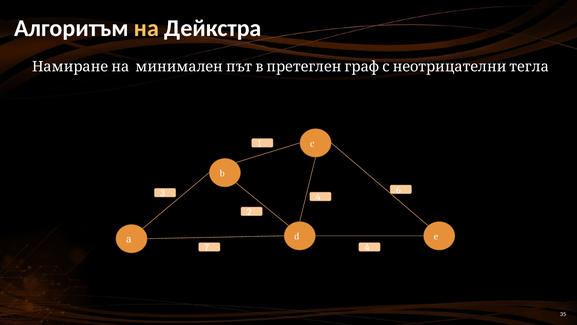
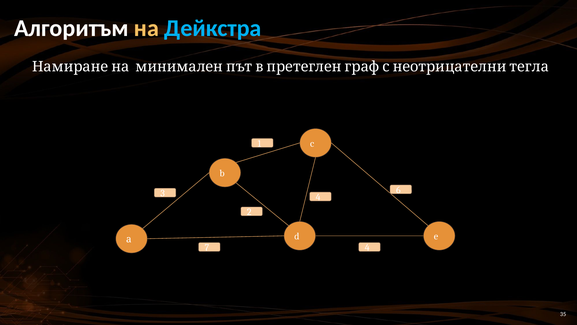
Дейкстра colour: white -> light blue (213, 28)
